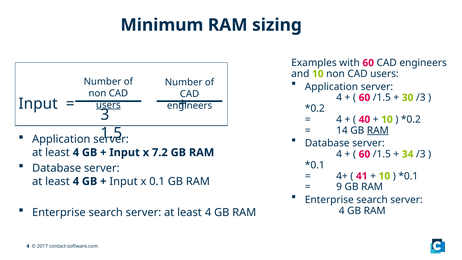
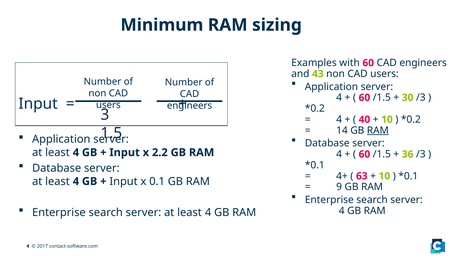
and 10: 10 -> 43 (318, 74)
users underline: present -> none (108, 105)
7.2: 7.2 -> 2.2 (160, 152)
34: 34 -> 36 (408, 154)
41: 41 -> 63 (362, 176)
